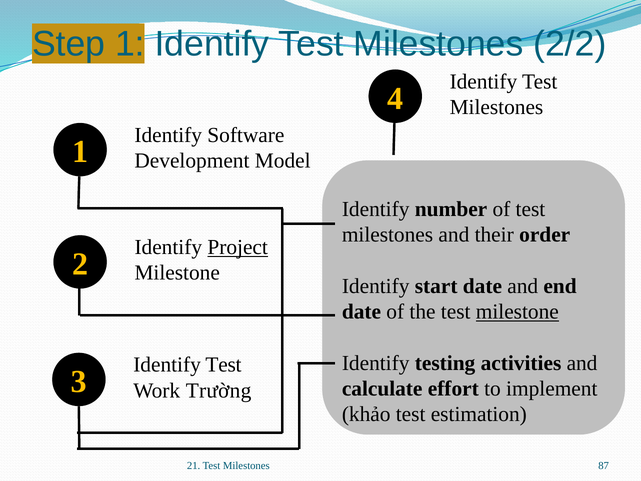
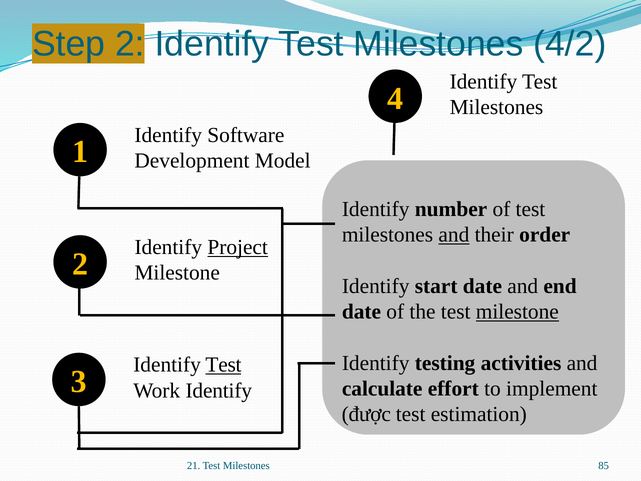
Step 1: 1 -> 2 (130, 44)
2/2: 2/2 -> 4/2 (570, 44)
and underline: none -> present (454, 235)
Test underline: none -> present (223, 365)
Work Trường: Trường -> Identify (219, 390)
khảo: khảo -> được (366, 414)
87: 87 -> 85 (604, 465)
